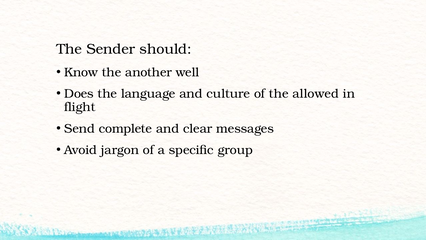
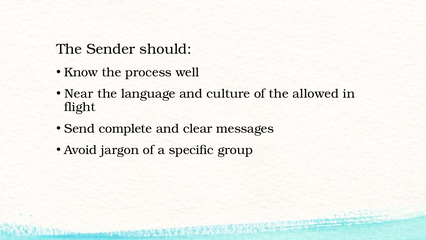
another: another -> process (148, 72)
Does: Does -> Near (79, 94)
